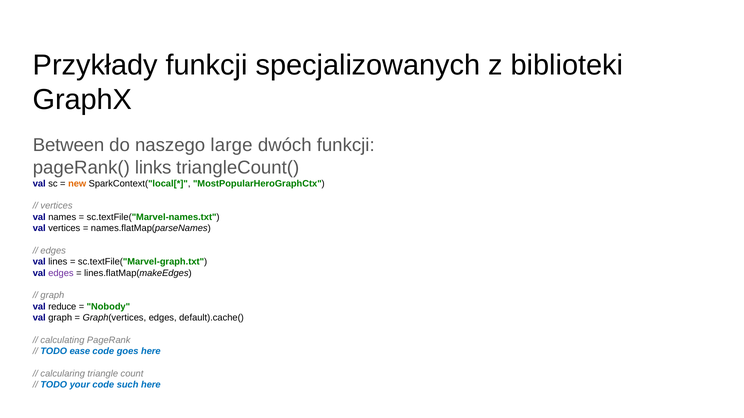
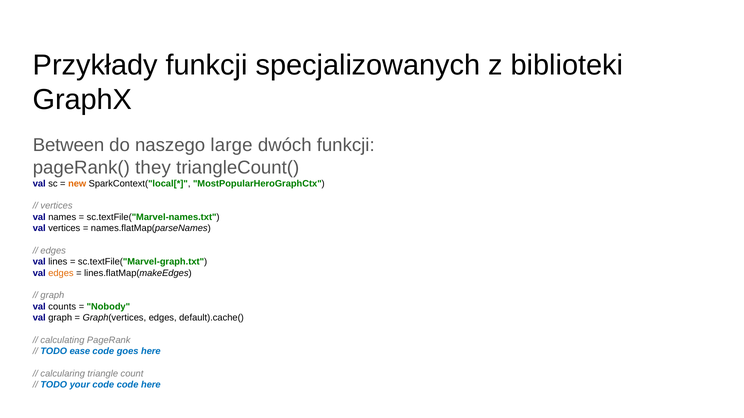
links: links -> they (153, 168)
edges colour: purple -> orange (61, 273)
reduce: reduce -> counts (62, 307)
code such: such -> code (128, 385)
